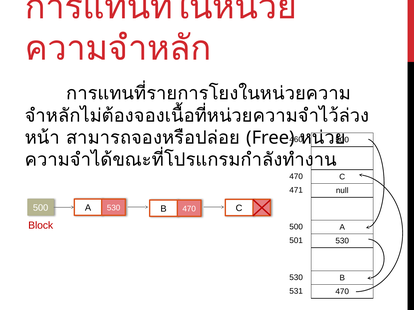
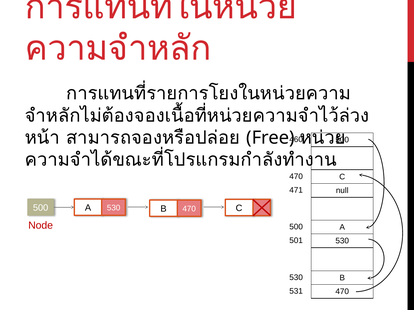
Block: Block -> Node (41, 226)
